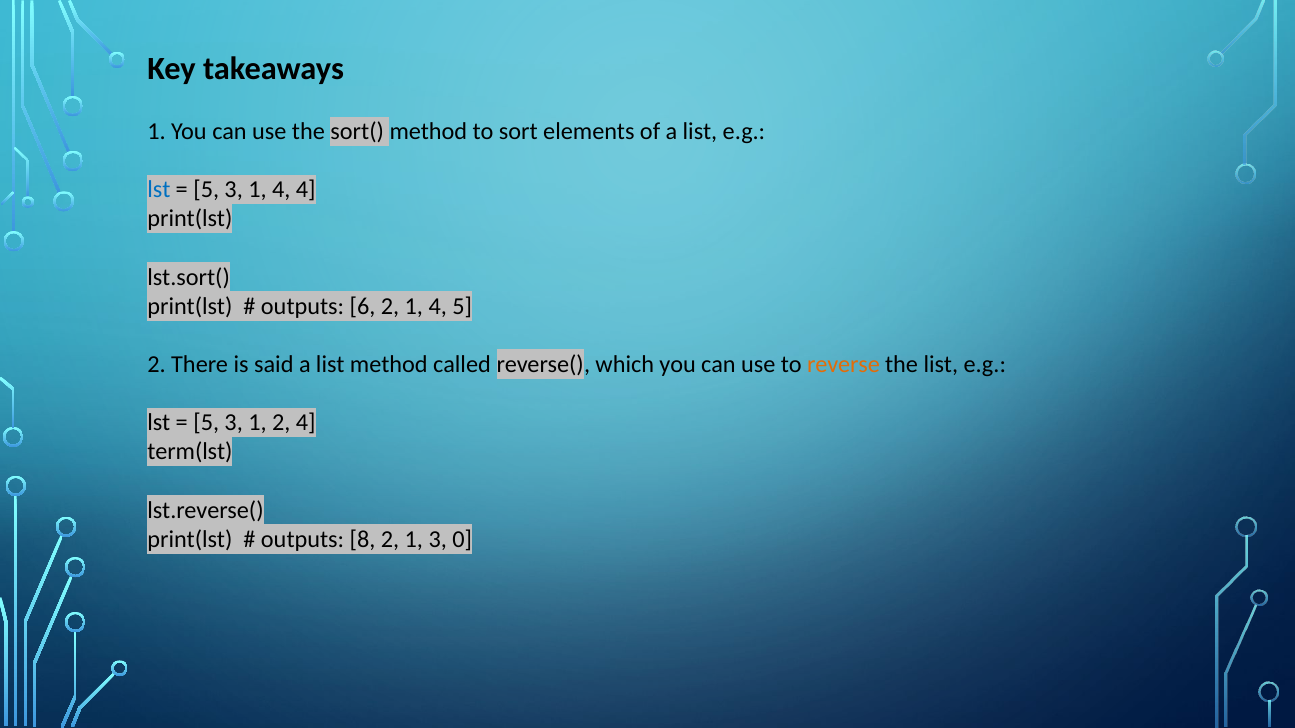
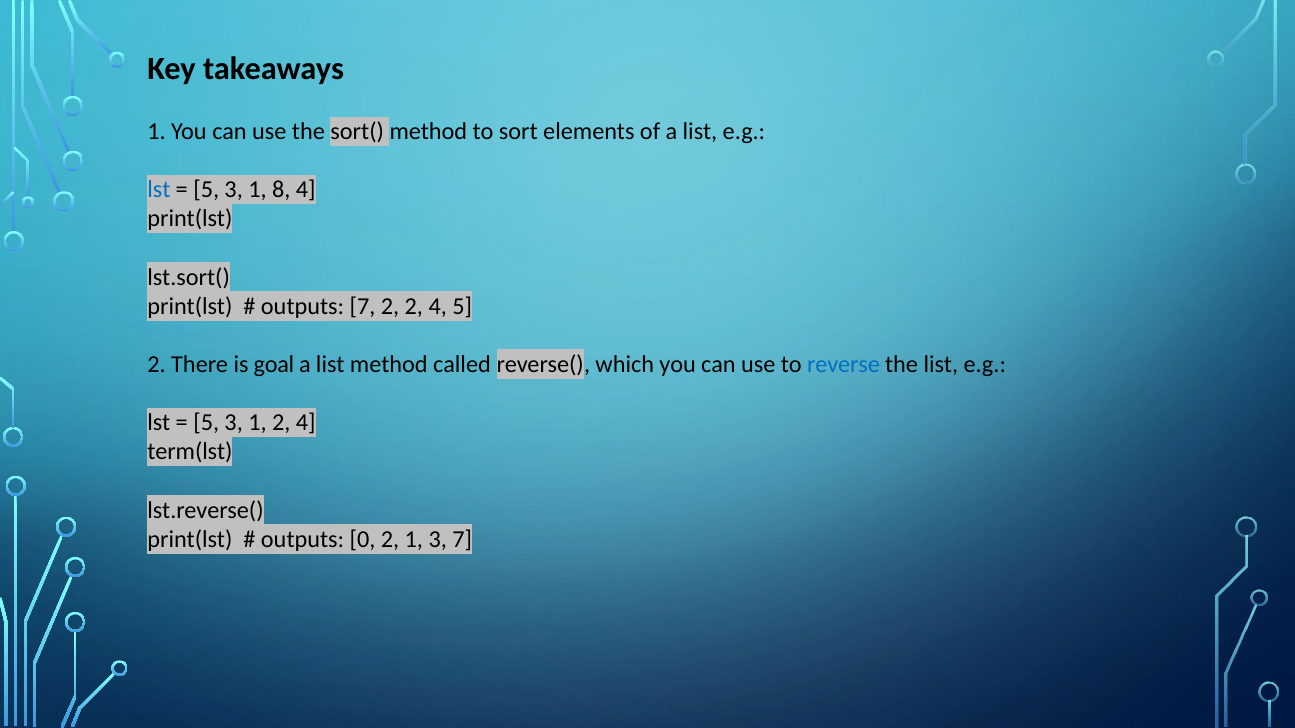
3 1 4: 4 -> 8 (281, 190)
outputs 6: 6 -> 7 (362, 306)
1: 1 -> 2 (414, 306)
said: said -> goal (274, 365)
reverse colour: orange -> blue (843, 365)
8: 8 -> 0 (362, 540)
3 0: 0 -> 7 (462, 540)
